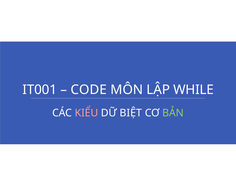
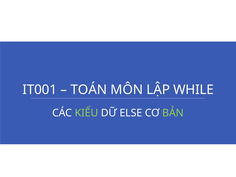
CODE: CODE -> TOÁN (89, 90)
KIỂU colour: pink -> light green (86, 113)
BIỆT: BIỆT -> ELSE (131, 113)
